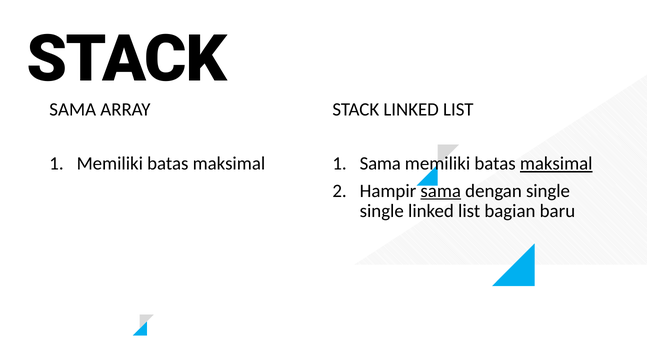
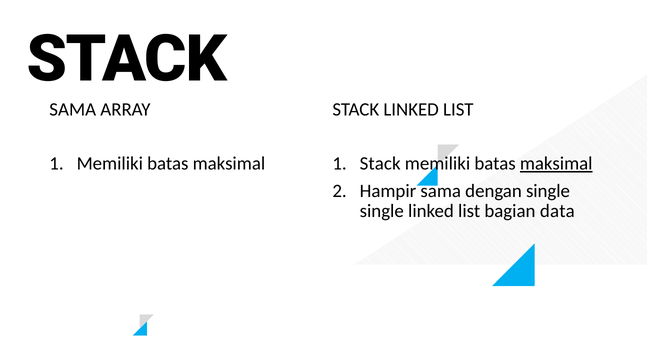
Sama: Sama -> Stack (380, 164)
sama underline: present -> none (441, 191)
baru: baru -> data (557, 211)
